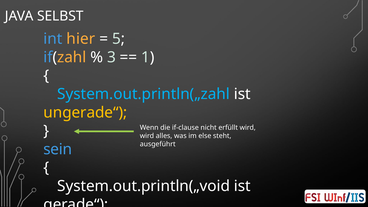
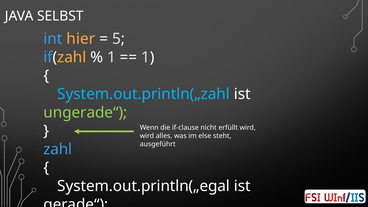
3: 3 -> 1 (111, 57)
ungerade“ colour: yellow -> light green (85, 112)
sein: sein -> zahl (58, 149)
System.out.println(„void: System.out.println(„void -> System.out.println(„egal (144, 186)
